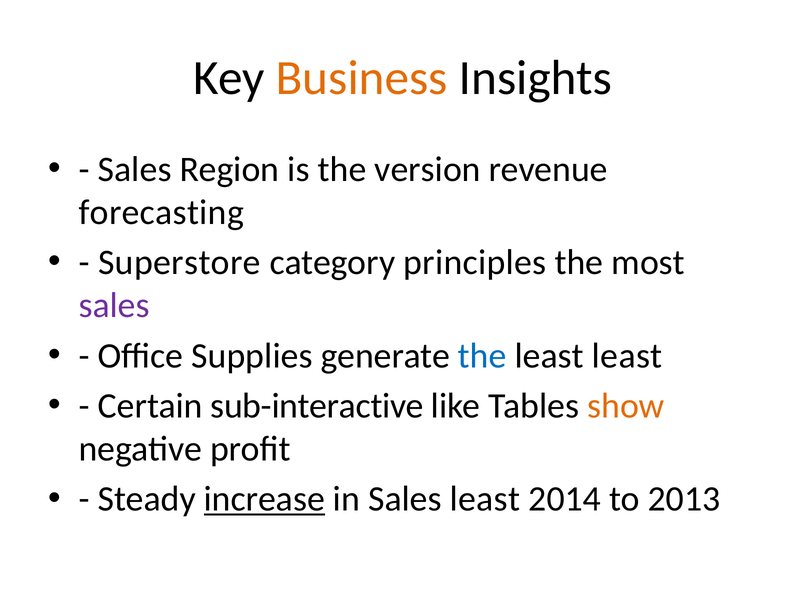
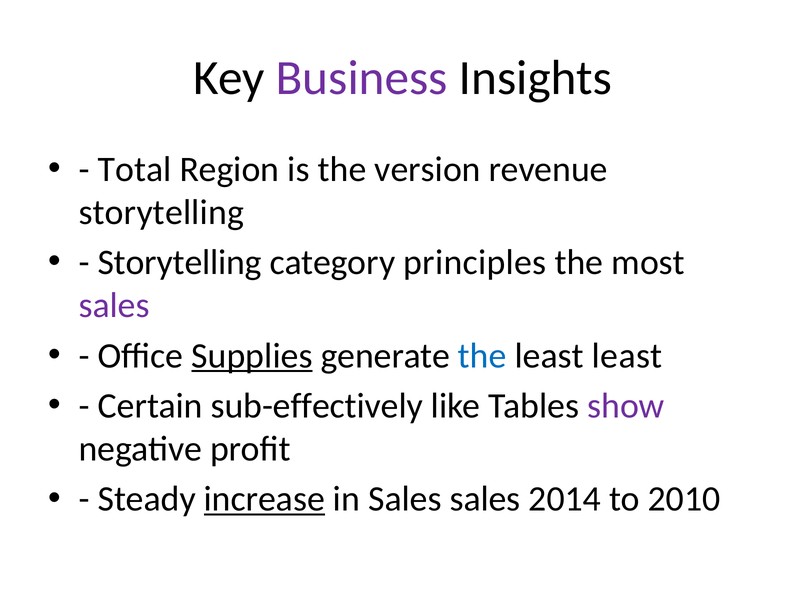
Business colour: orange -> purple (362, 78)
Sales: Sales -> Total (135, 169)
forecasting: forecasting -> storytelling (161, 212)
Superstore: Superstore -> Storytelling (180, 262)
Supplies underline: none -> present (252, 355)
sub-interactive: sub-interactive -> sub-effectively (317, 406)
show colour: orange -> purple (626, 406)
Sales least: least -> sales (485, 499)
2013: 2013 -> 2010 (684, 499)
